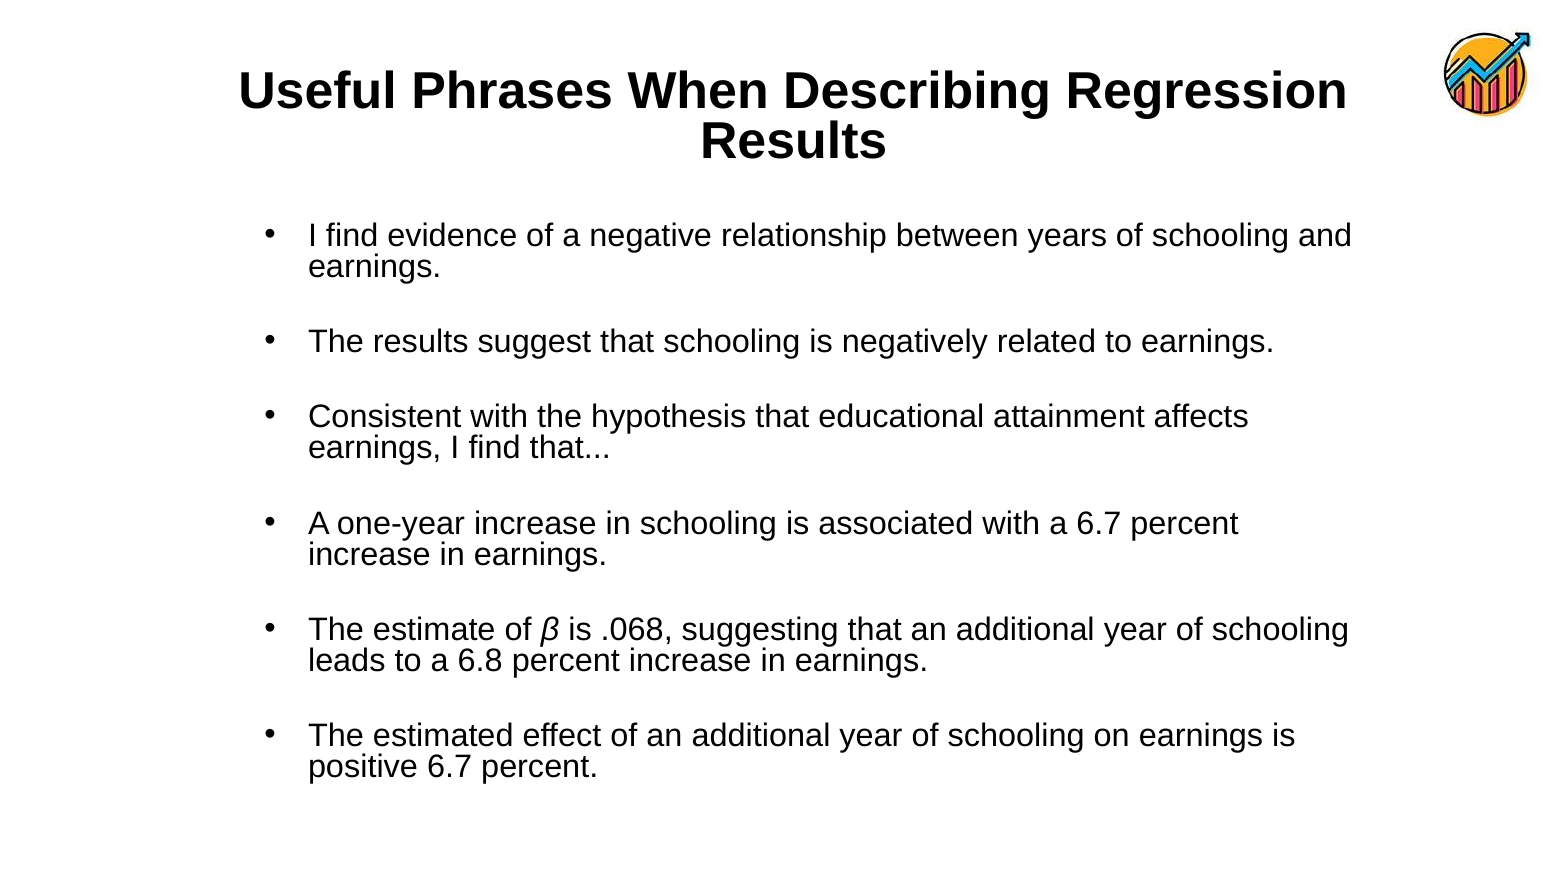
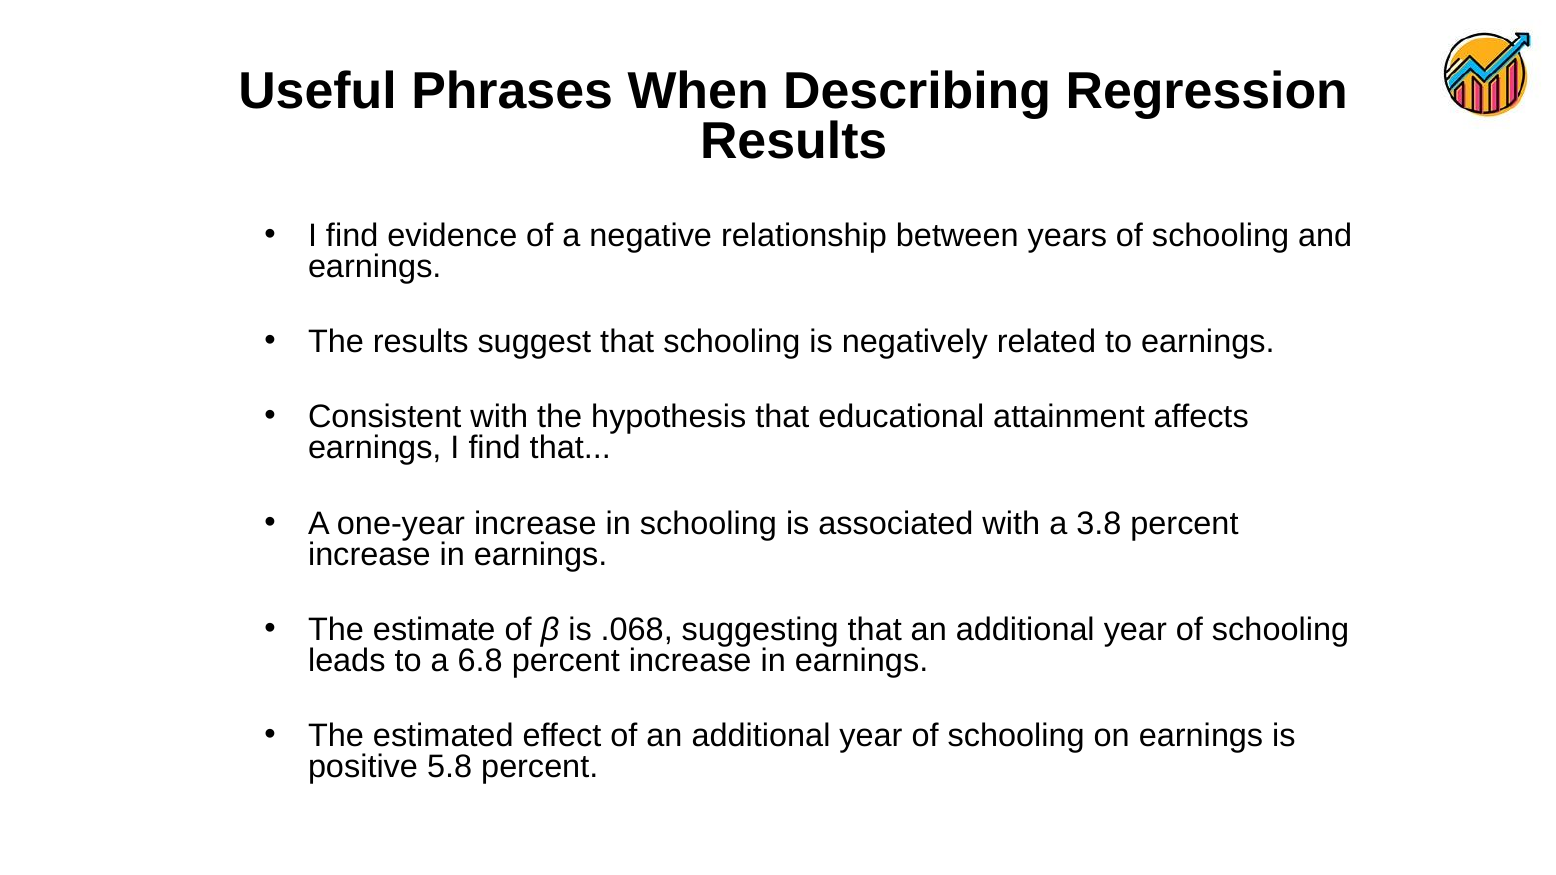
a 6.7: 6.7 -> 3.8 (1099, 524)
positive 6.7: 6.7 -> 5.8 (450, 767)
